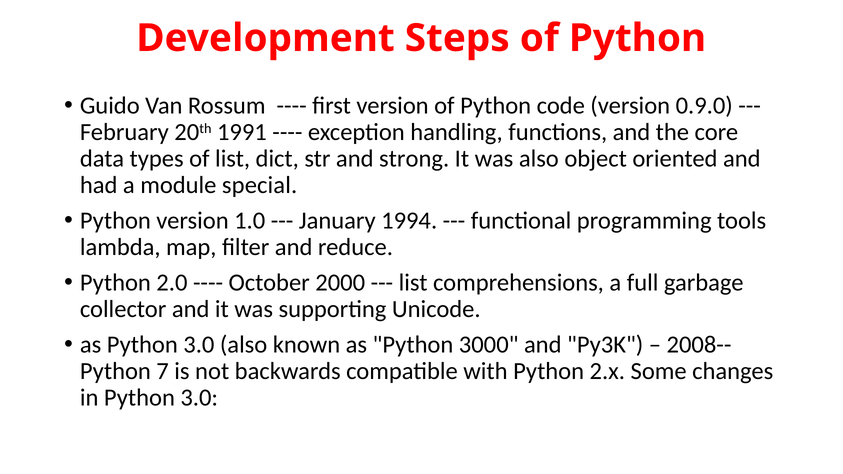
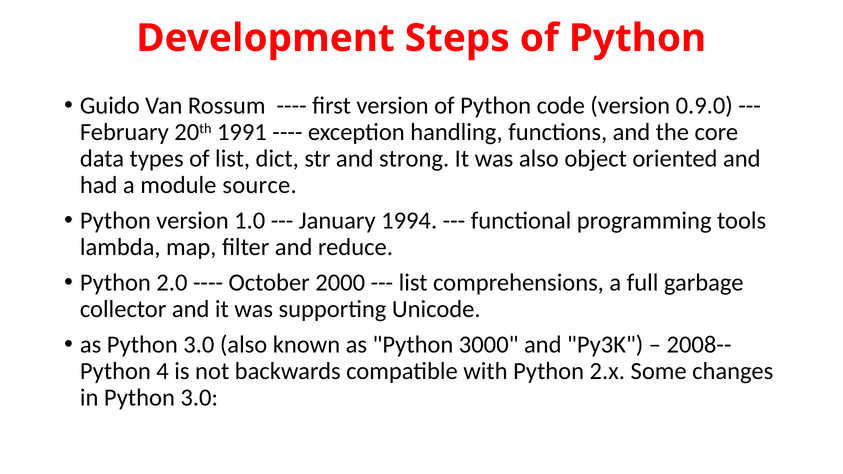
special: special -> source (260, 185)
7: 7 -> 4 (163, 371)
